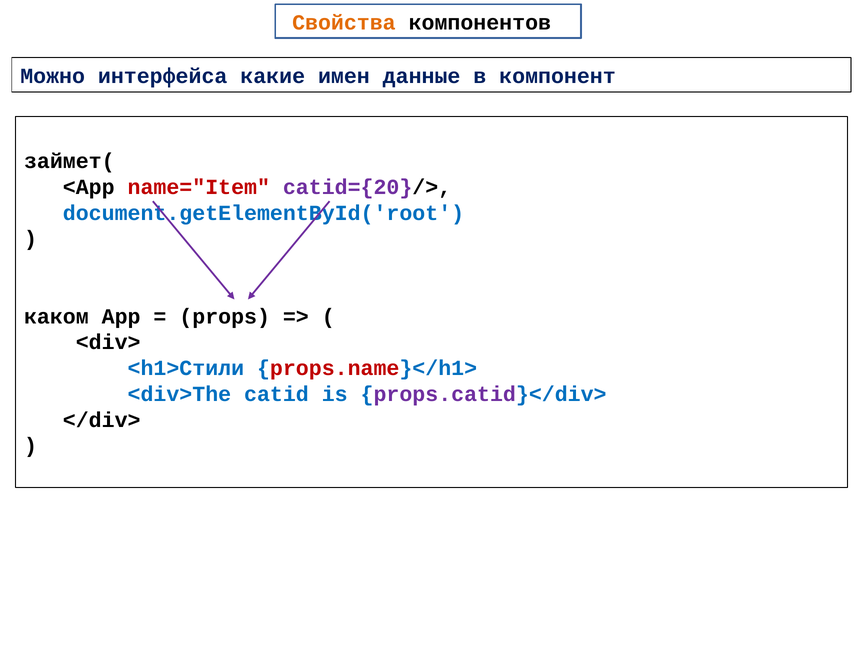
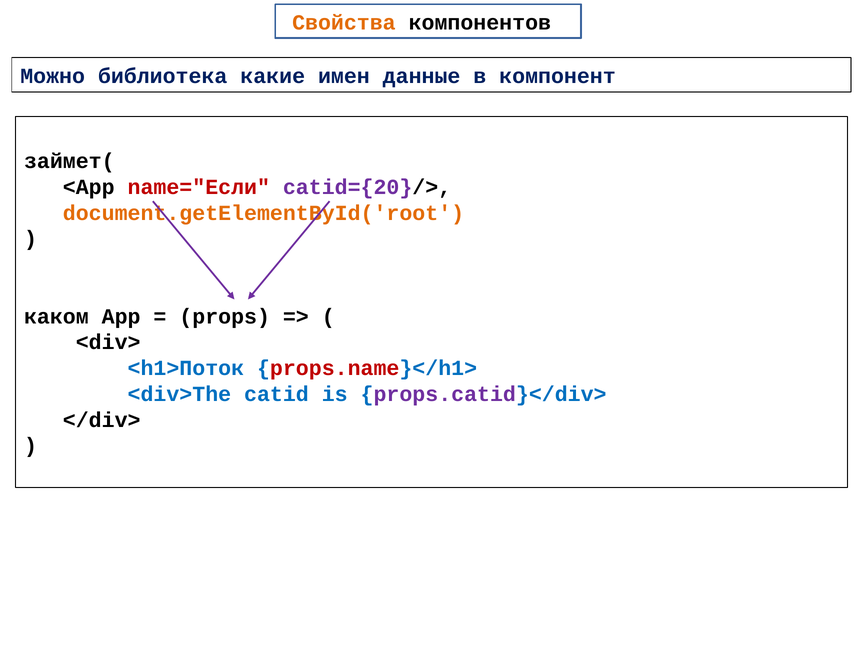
интерфейса: интерфейса -> библиотека (163, 76)
name="Item: name="Item -> name="Если (199, 187)
document.getElementById('root colour: blue -> orange (264, 213)
<h1>Стили: <h1>Стили -> <h1>Поток (186, 368)
